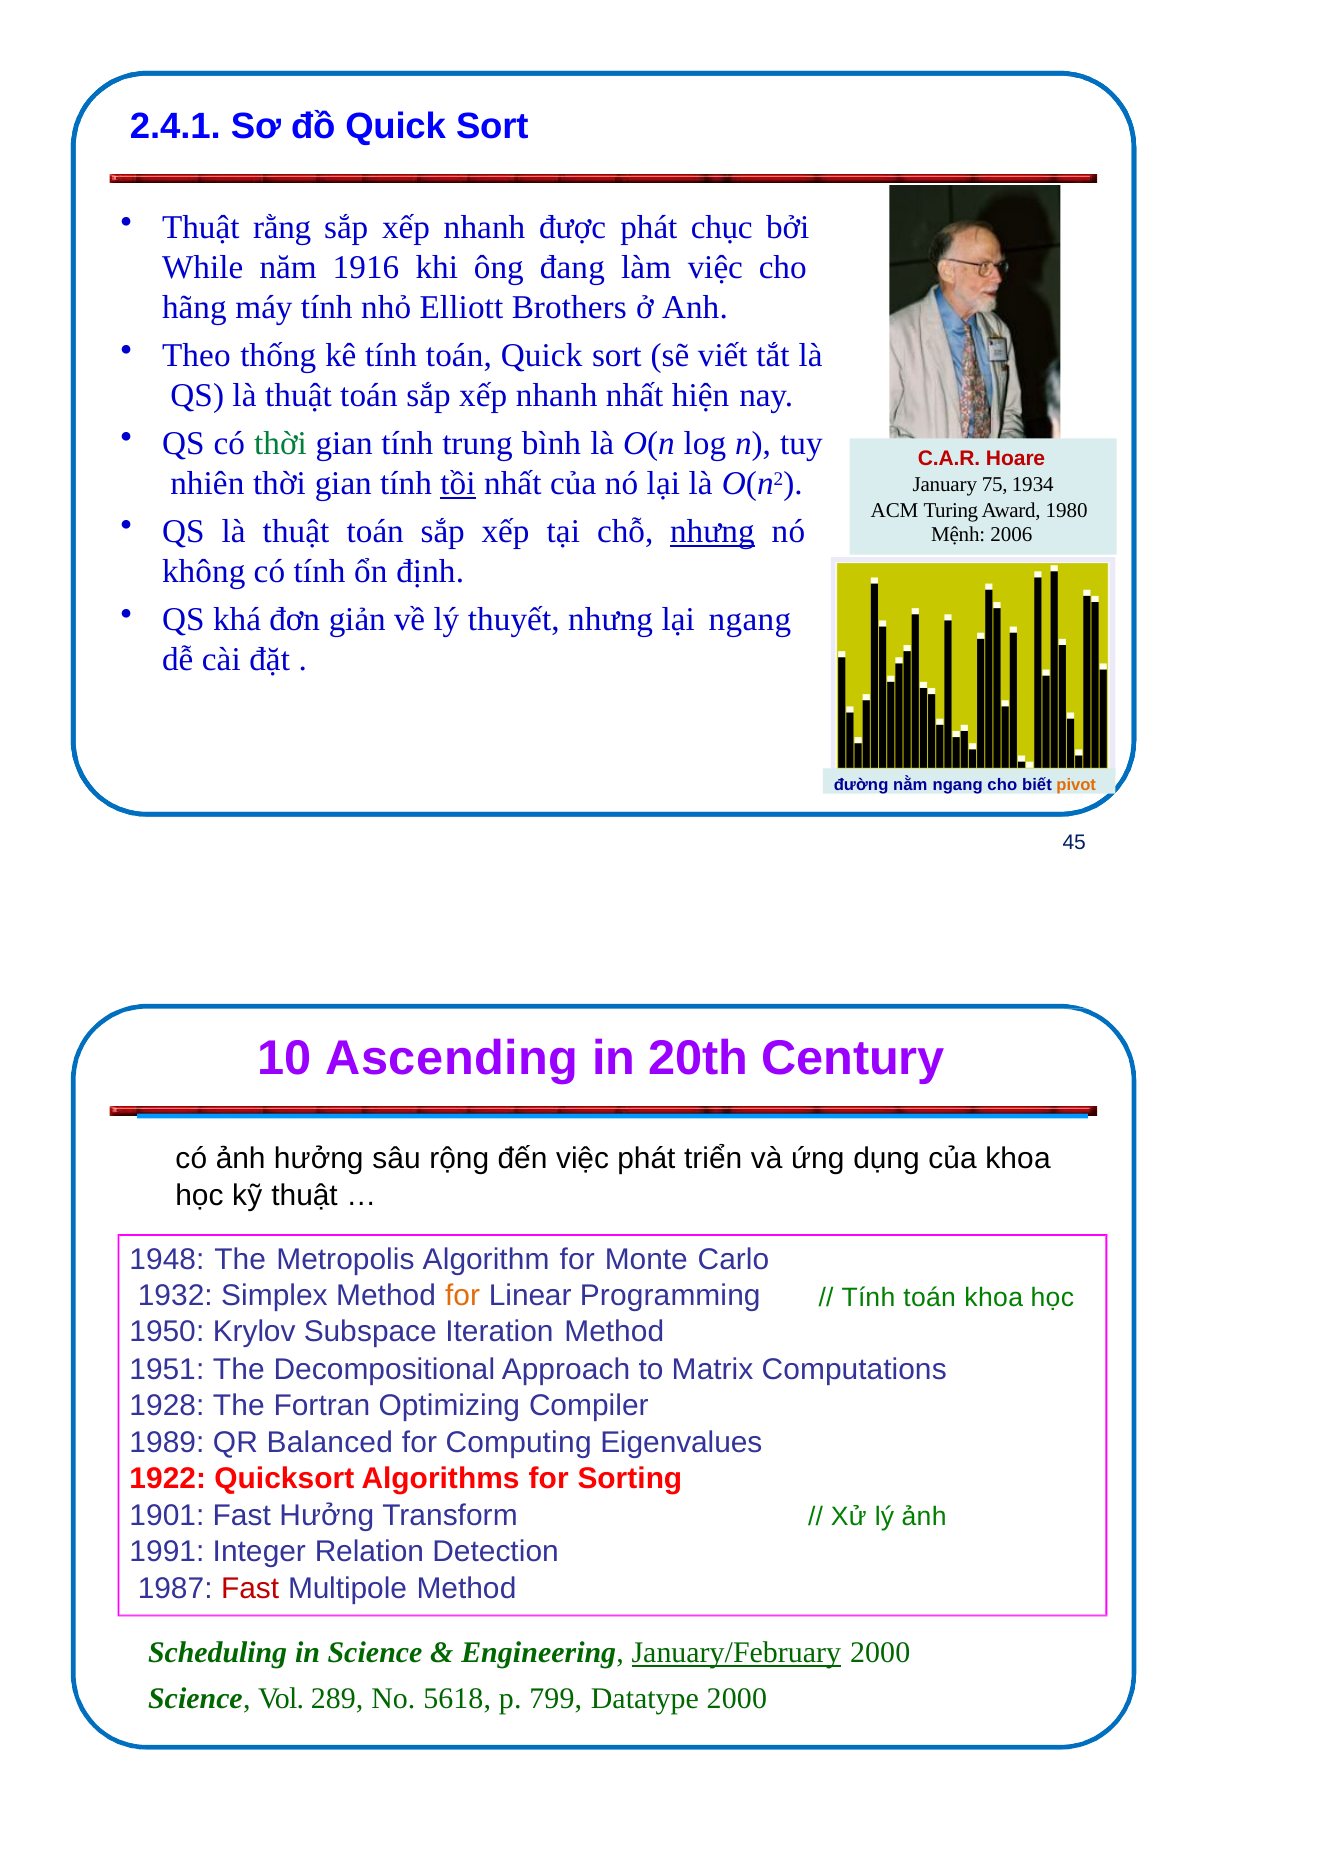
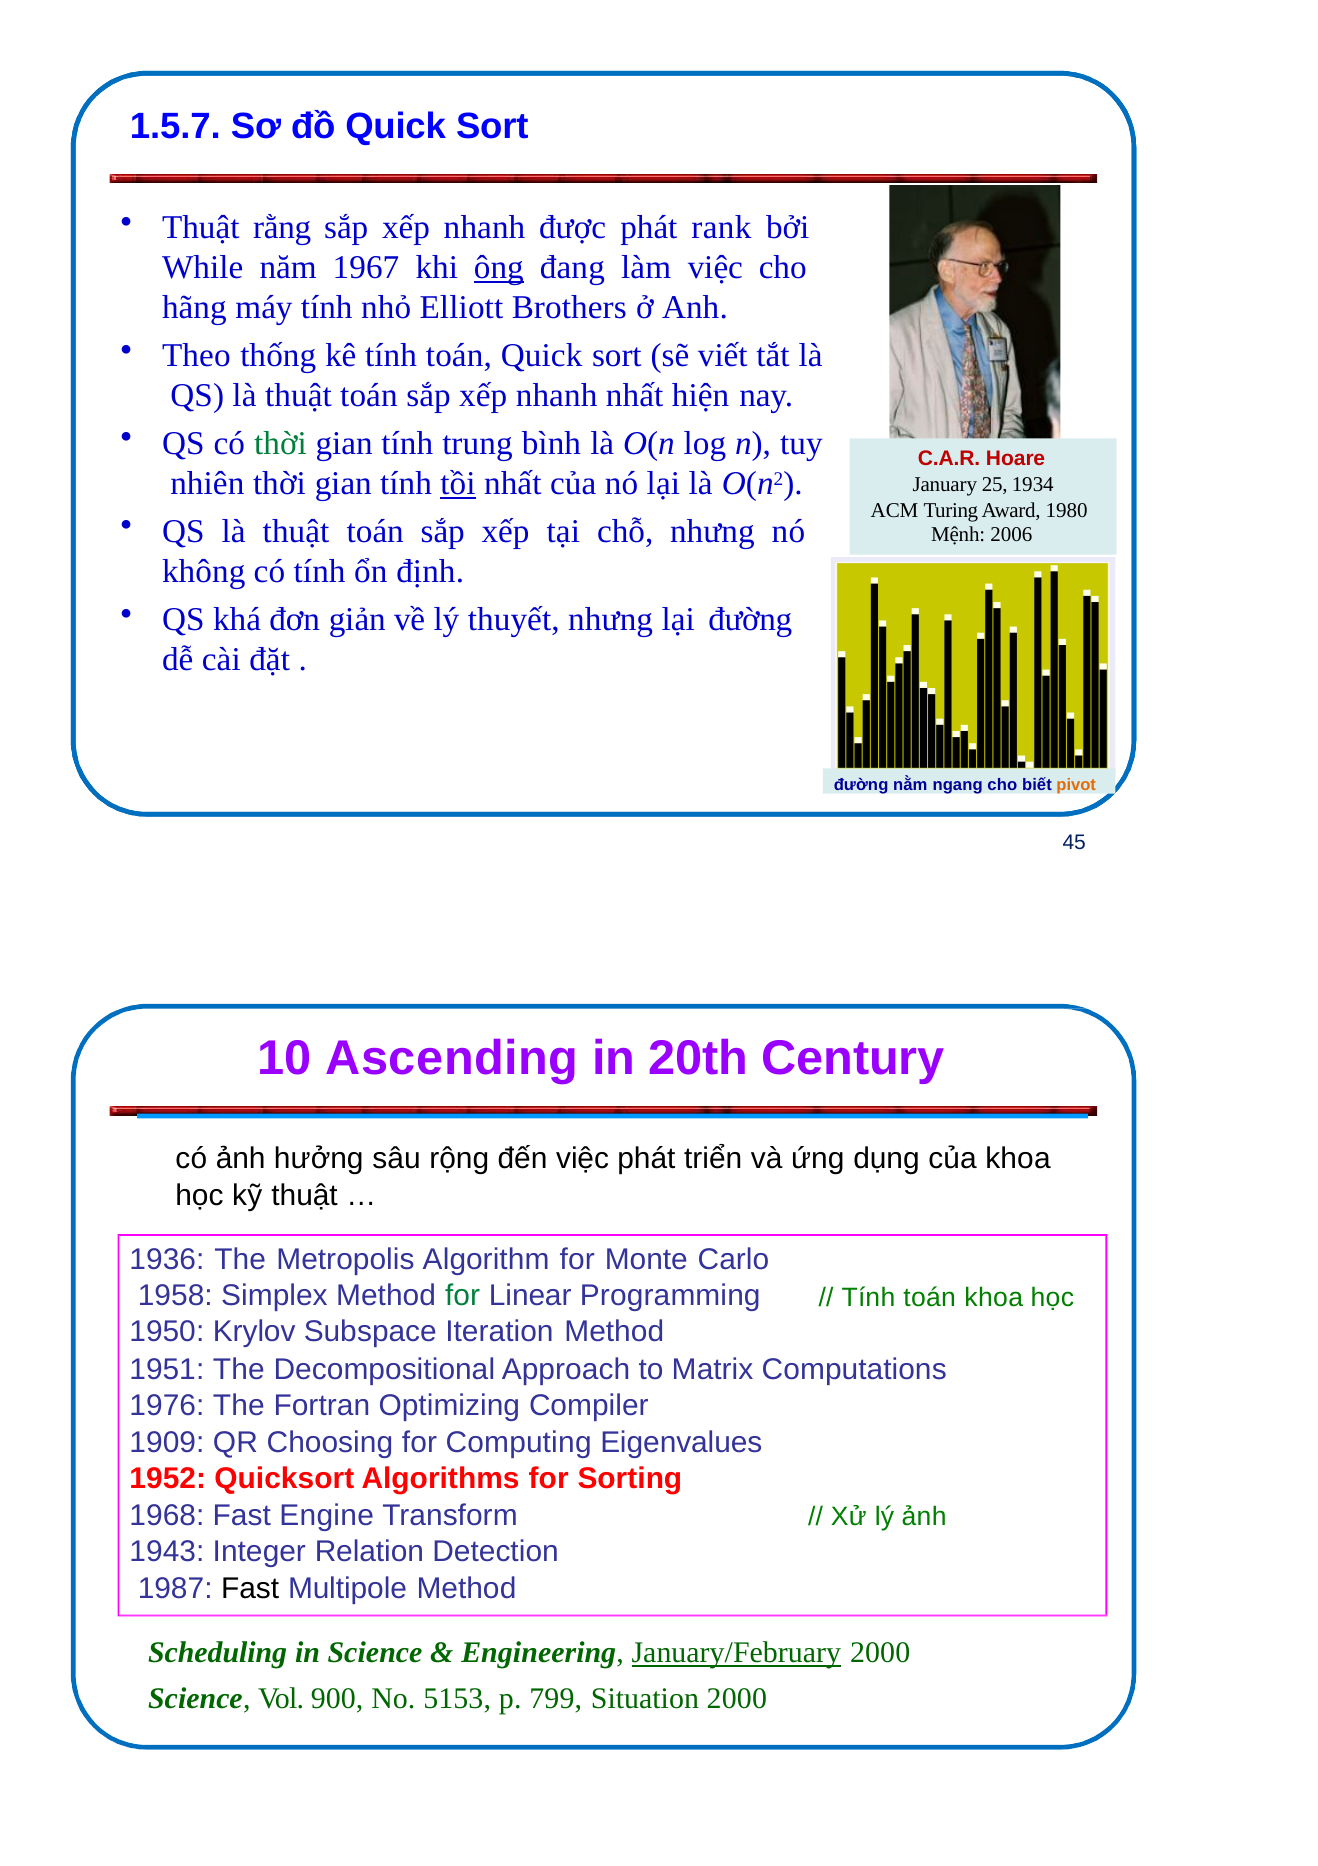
2.4.1: 2.4.1 -> 1.5.7 (175, 126)
chục: chục -> rank (721, 228)
1916: 1916 -> 1967 (366, 268)
ông underline: none -> present (499, 268)
75: 75 -> 25 (995, 484)
nhưng underline: present -> none (712, 531)
lại ngang: ngang -> đường (750, 619)
1948: 1948 -> 1936 (167, 1259)
1932: 1932 -> 1958 (175, 1295)
for colour: orange -> green (463, 1295)
1928: 1928 -> 1976 (167, 1405)
1989: 1989 -> 1909 (167, 1442)
Balanced: Balanced -> Choosing (330, 1442)
1922: 1922 -> 1952 (168, 1478)
1901: 1901 -> 1968 (167, 1515)
Fast Hưởng: Hưởng -> Engine (327, 1515)
1991: 1991 -> 1943 (167, 1551)
Fast colour: red -> black (250, 1587)
289: 289 -> 900 (337, 1698)
5618: 5618 -> 5153 (457, 1698)
Datatype: Datatype -> Situation (645, 1698)
